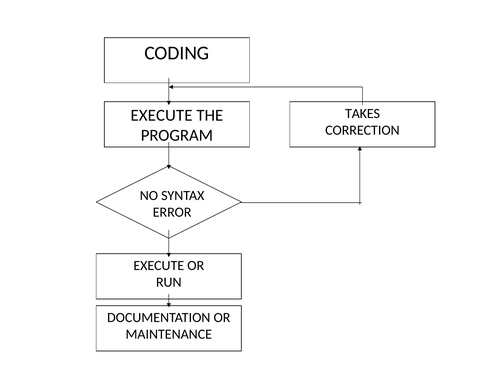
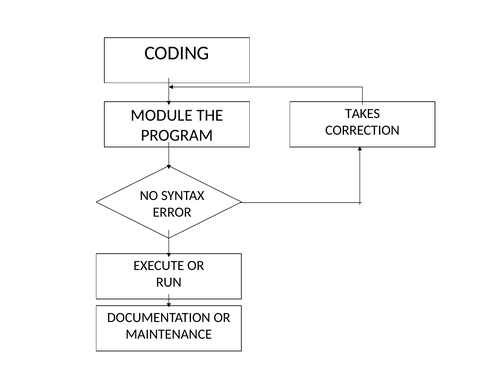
EXECUTE: EXECUTE -> MODULE (162, 116)
